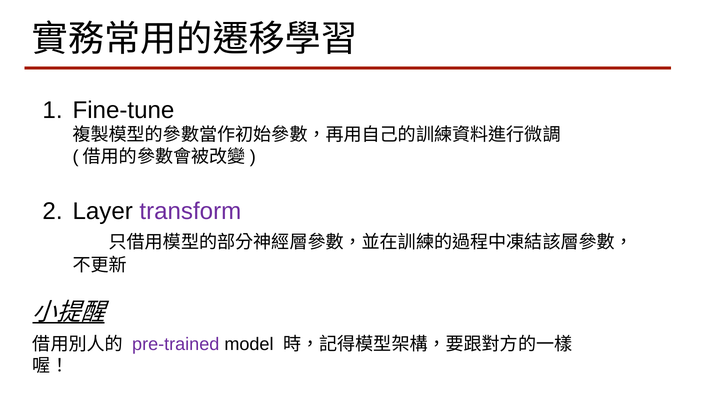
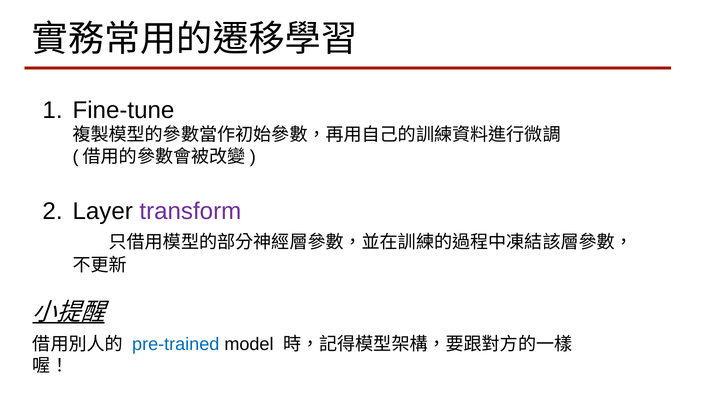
pre-trained colour: purple -> blue (176, 344)
